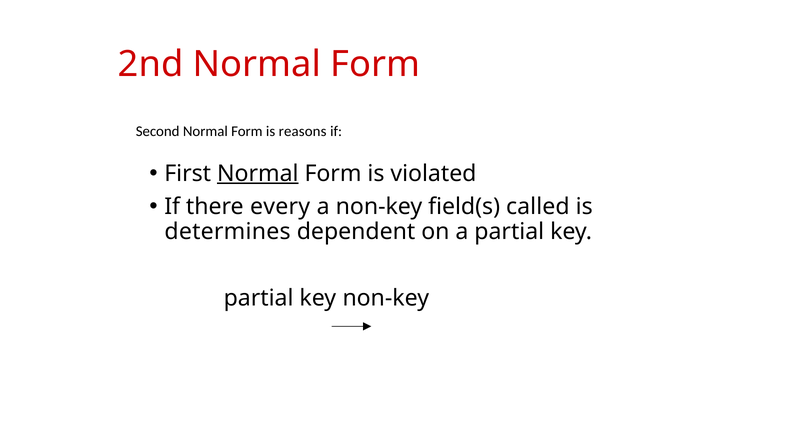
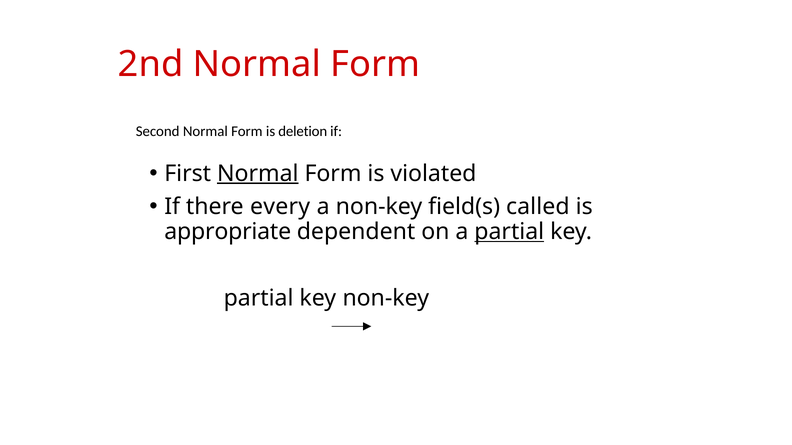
reasons: reasons -> deletion (303, 132)
determines: determines -> appropriate (228, 232)
partial underline: none -> present (509, 232)
